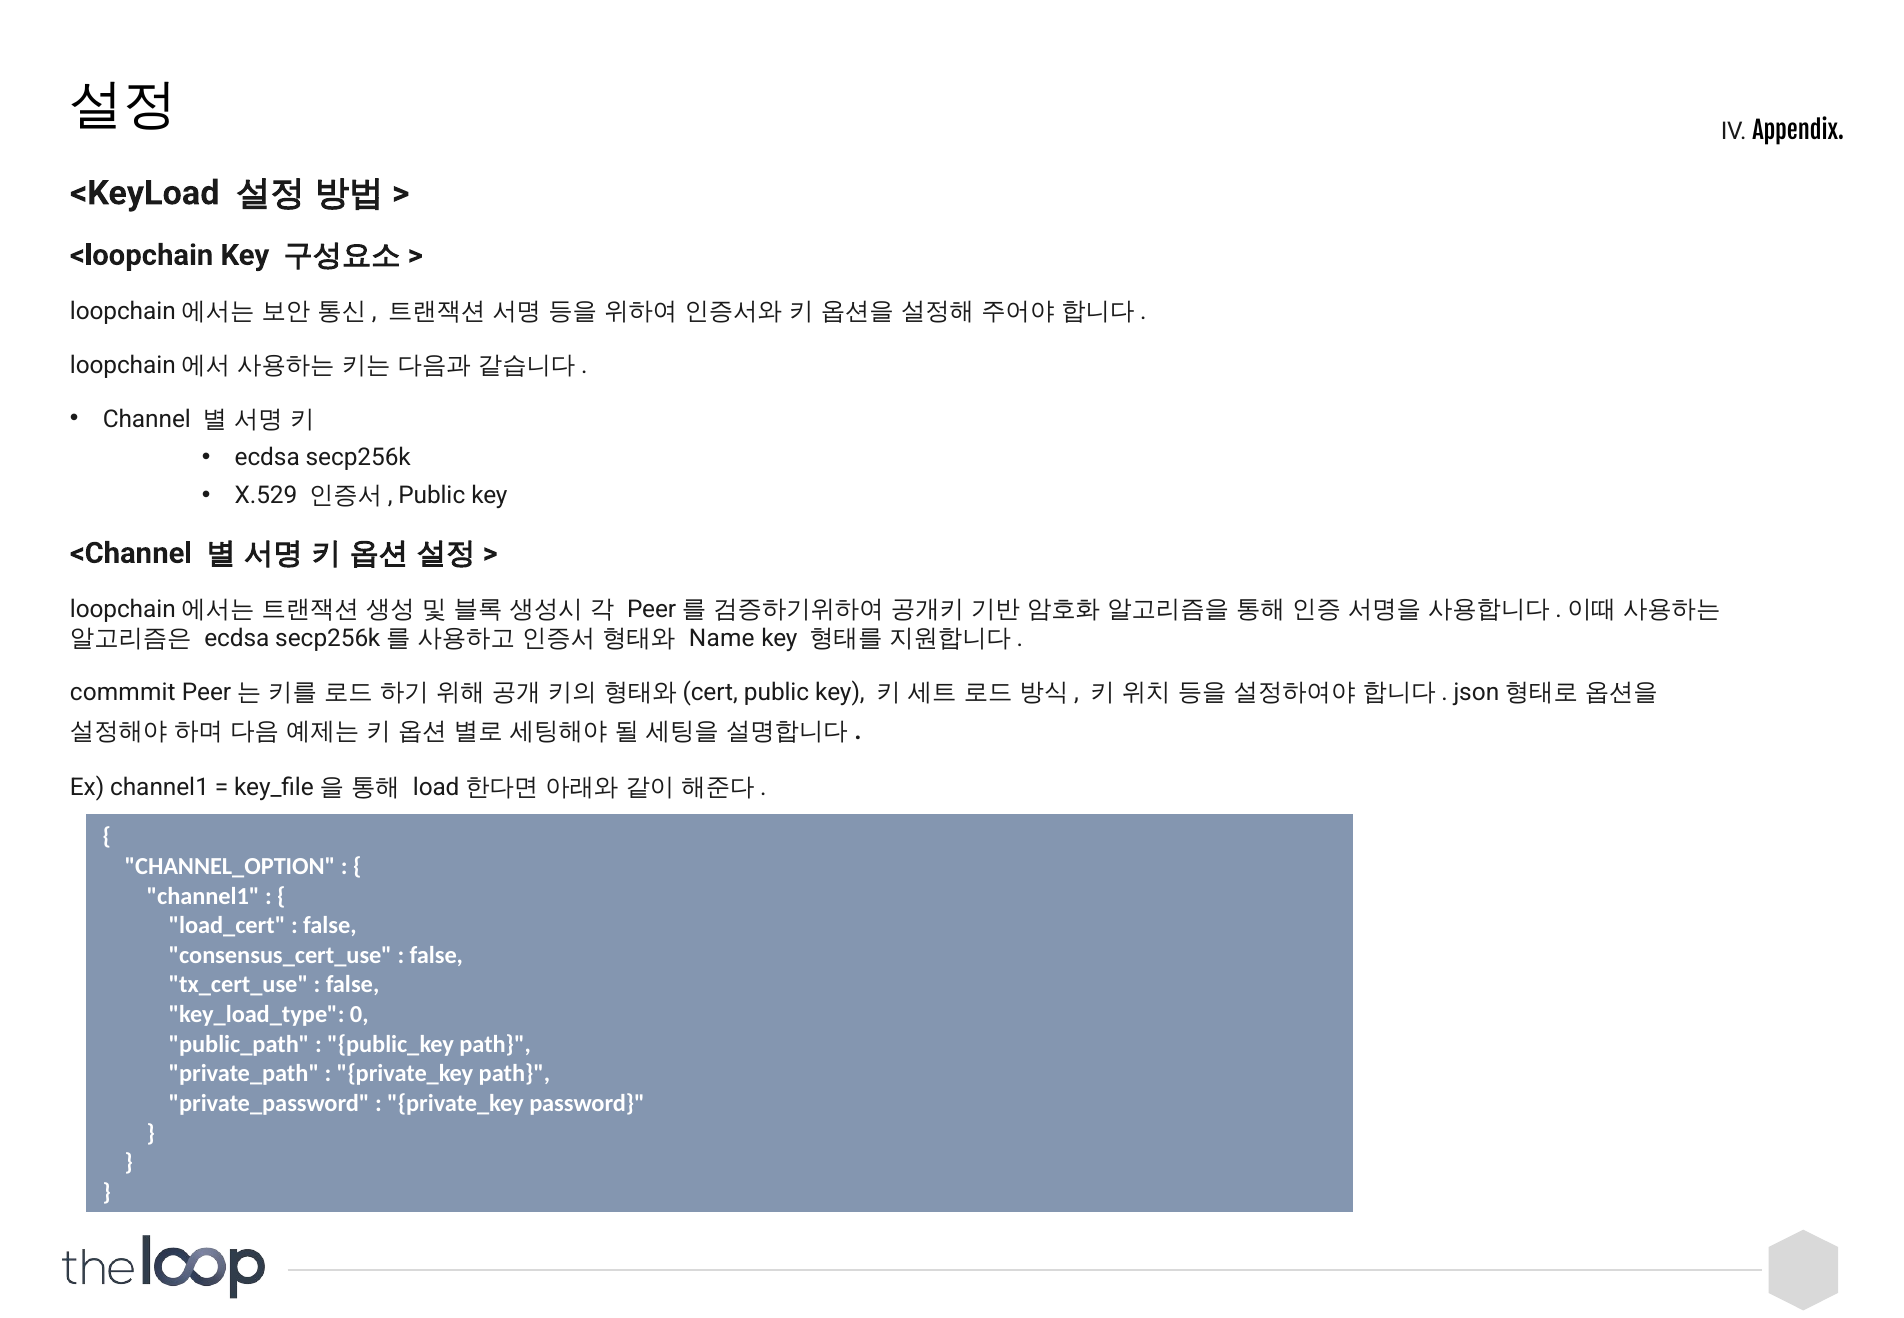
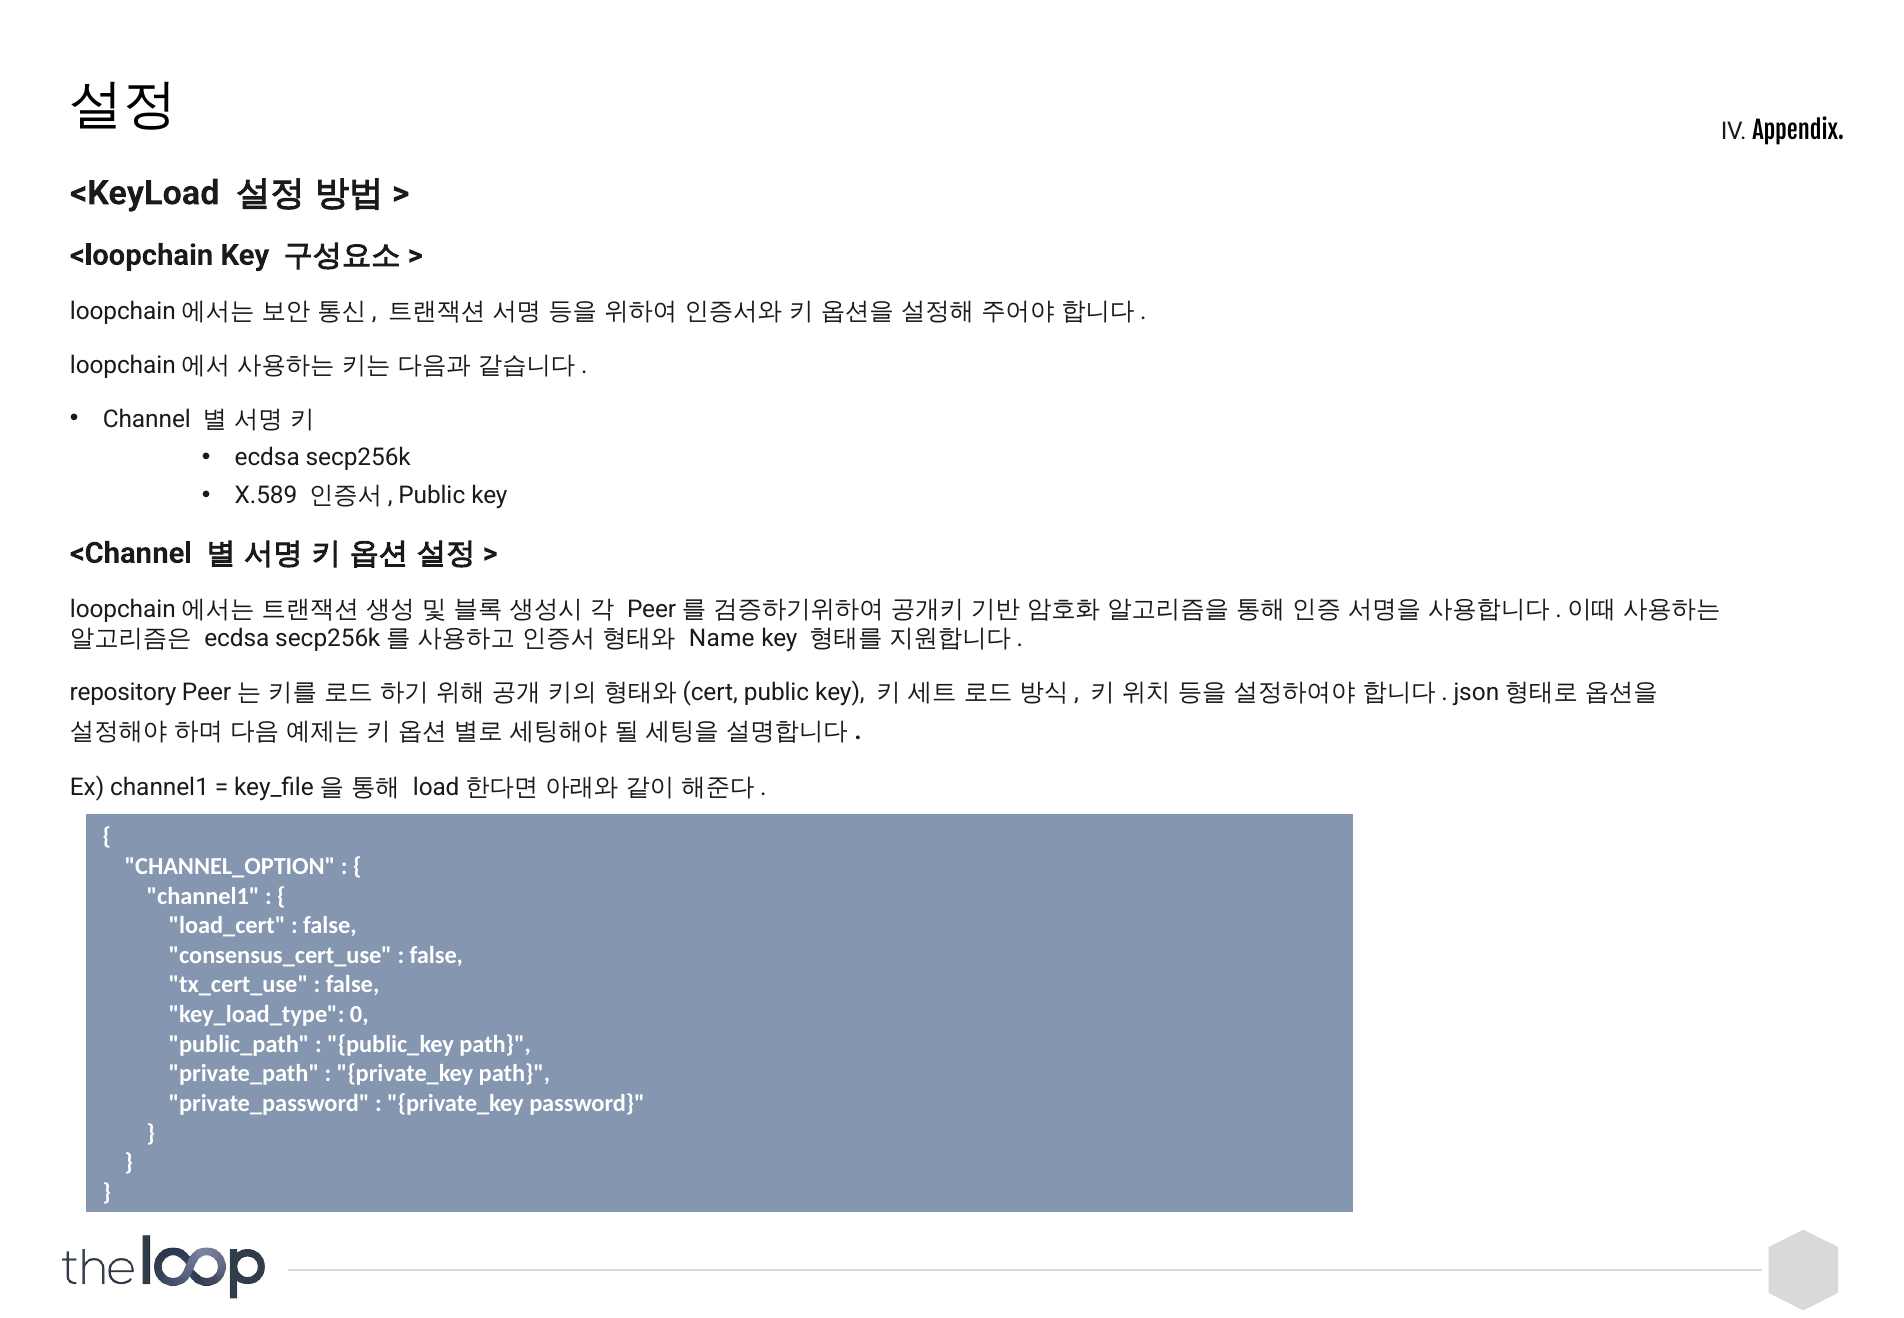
X.529: X.529 -> X.589 (266, 496)
commmit: commmit -> repository (123, 693)
